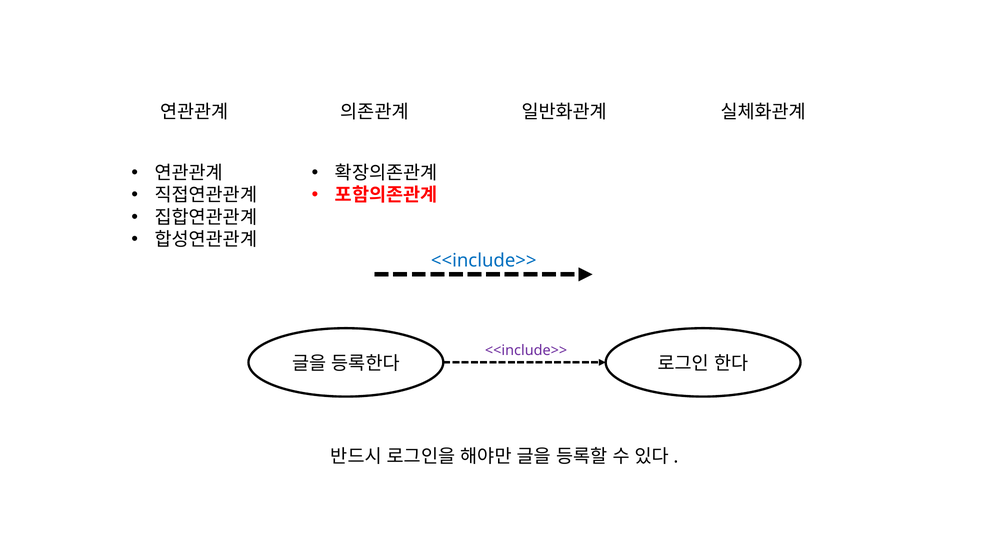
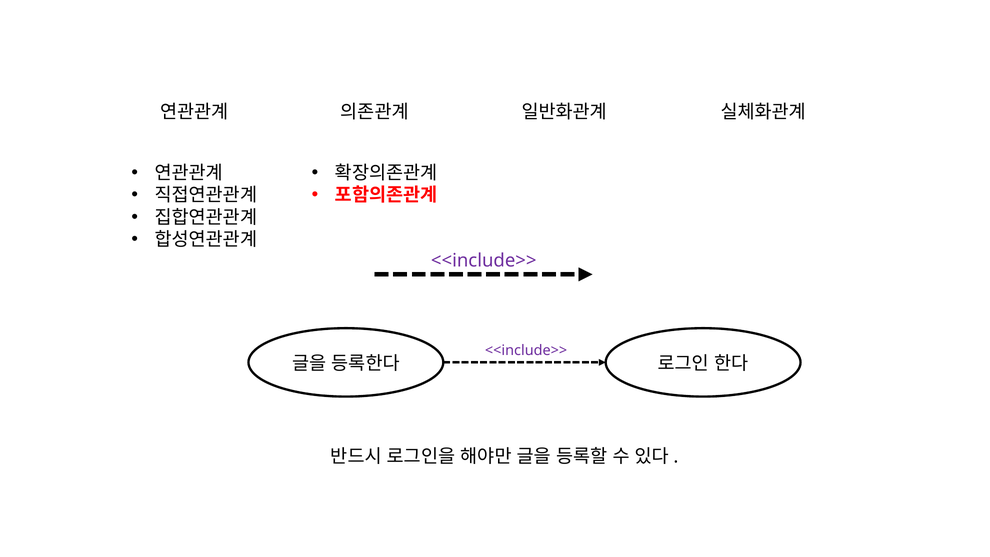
<<include>> colour: blue -> purple (484, 260)
